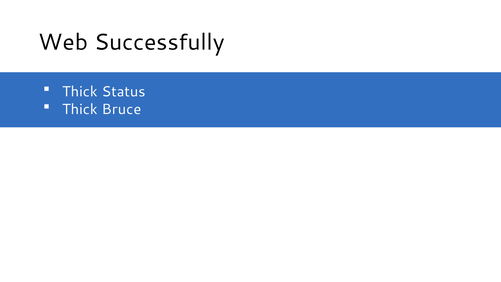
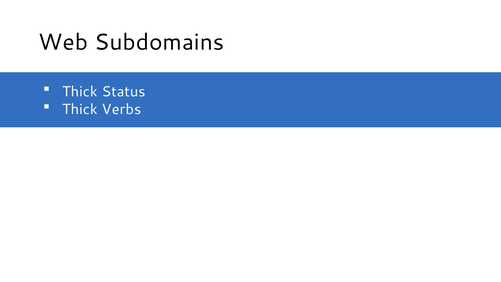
Successfully: Successfully -> Subdomains (159, 42)
Bruce: Bruce -> Verbs (121, 109)
